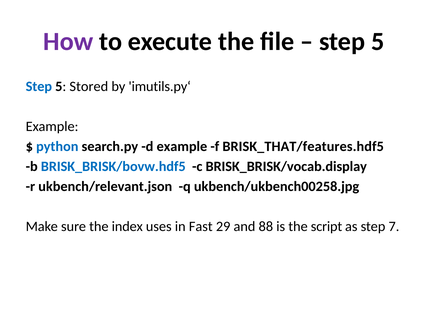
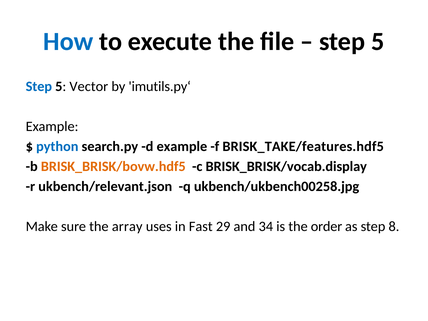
How colour: purple -> blue (68, 41)
Stored: Stored -> Vector (89, 87)
BRISK_THAT/features.hdf5: BRISK_THAT/features.hdf5 -> BRISK_TAKE/features.hdf5 (303, 147)
BRISK_BRISK/bovw.hdf5 colour: blue -> orange (113, 166)
index: index -> array (127, 226)
88: 88 -> 34 (266, 226)
script: script -> order (327, 226)
7: 7 -> 8 (394, 226)
